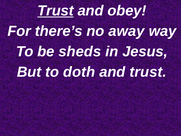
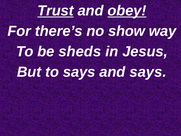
obey underline: none -> present (127, 11)
away: away -> show (127, 31)
to doth: doth -> says (79, 72)
and trust: trust -> says (148, 72)
